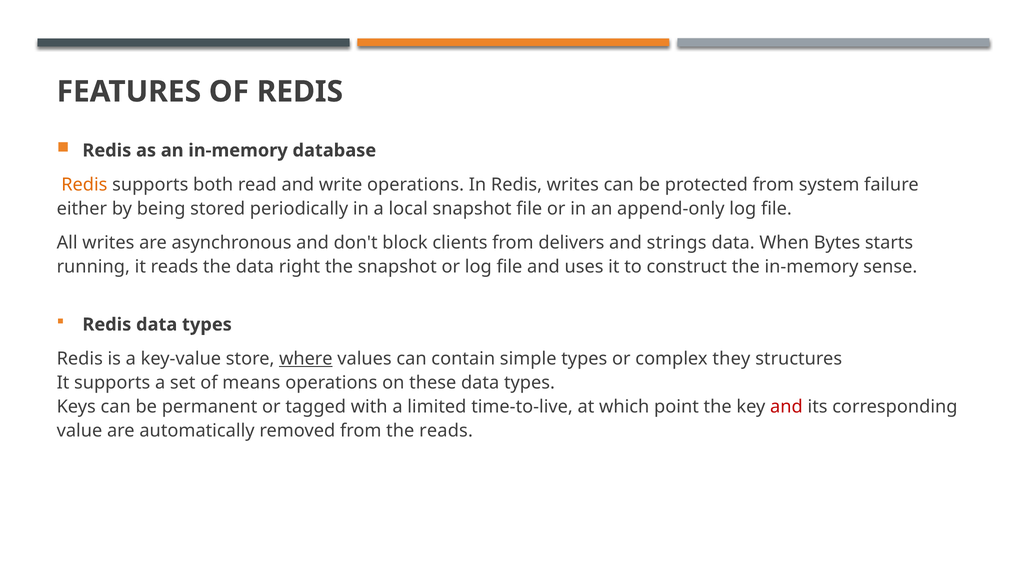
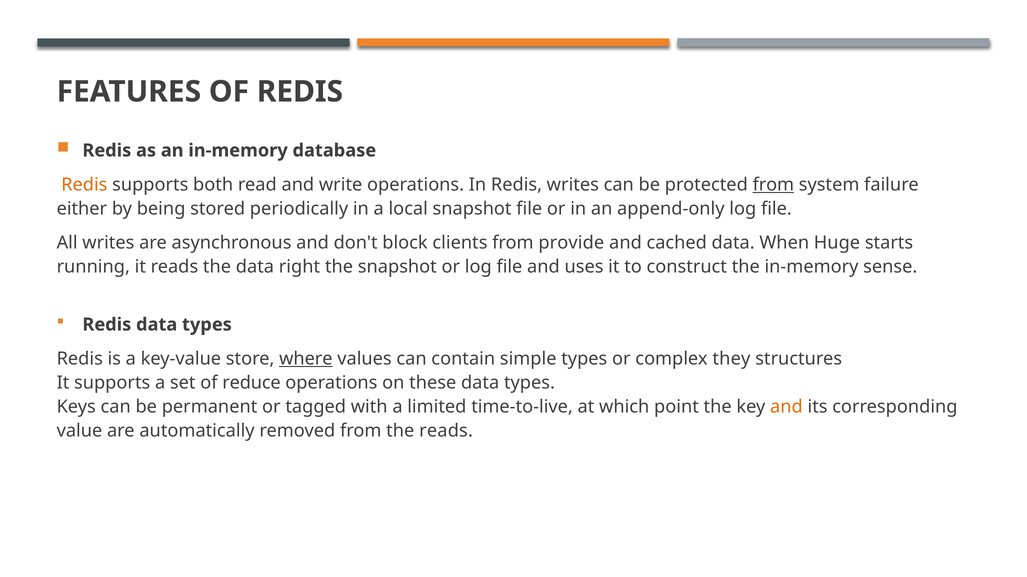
from underline: none -> present (773, 185)
delivers: delivers -> provide (571, 243)
strings: strings -> cached (677, 243)
Bytes: Bytes -> Huge (837, 243)
means: means -> reduce (252, 383)
and colour: red -> orange (786, 407)
